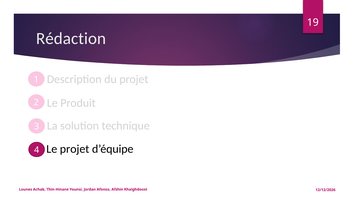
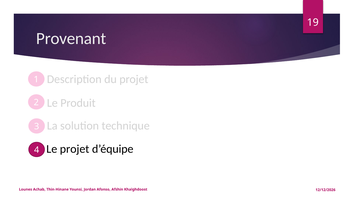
Rédaction: Rédaction -> Provenant (71, 39)
